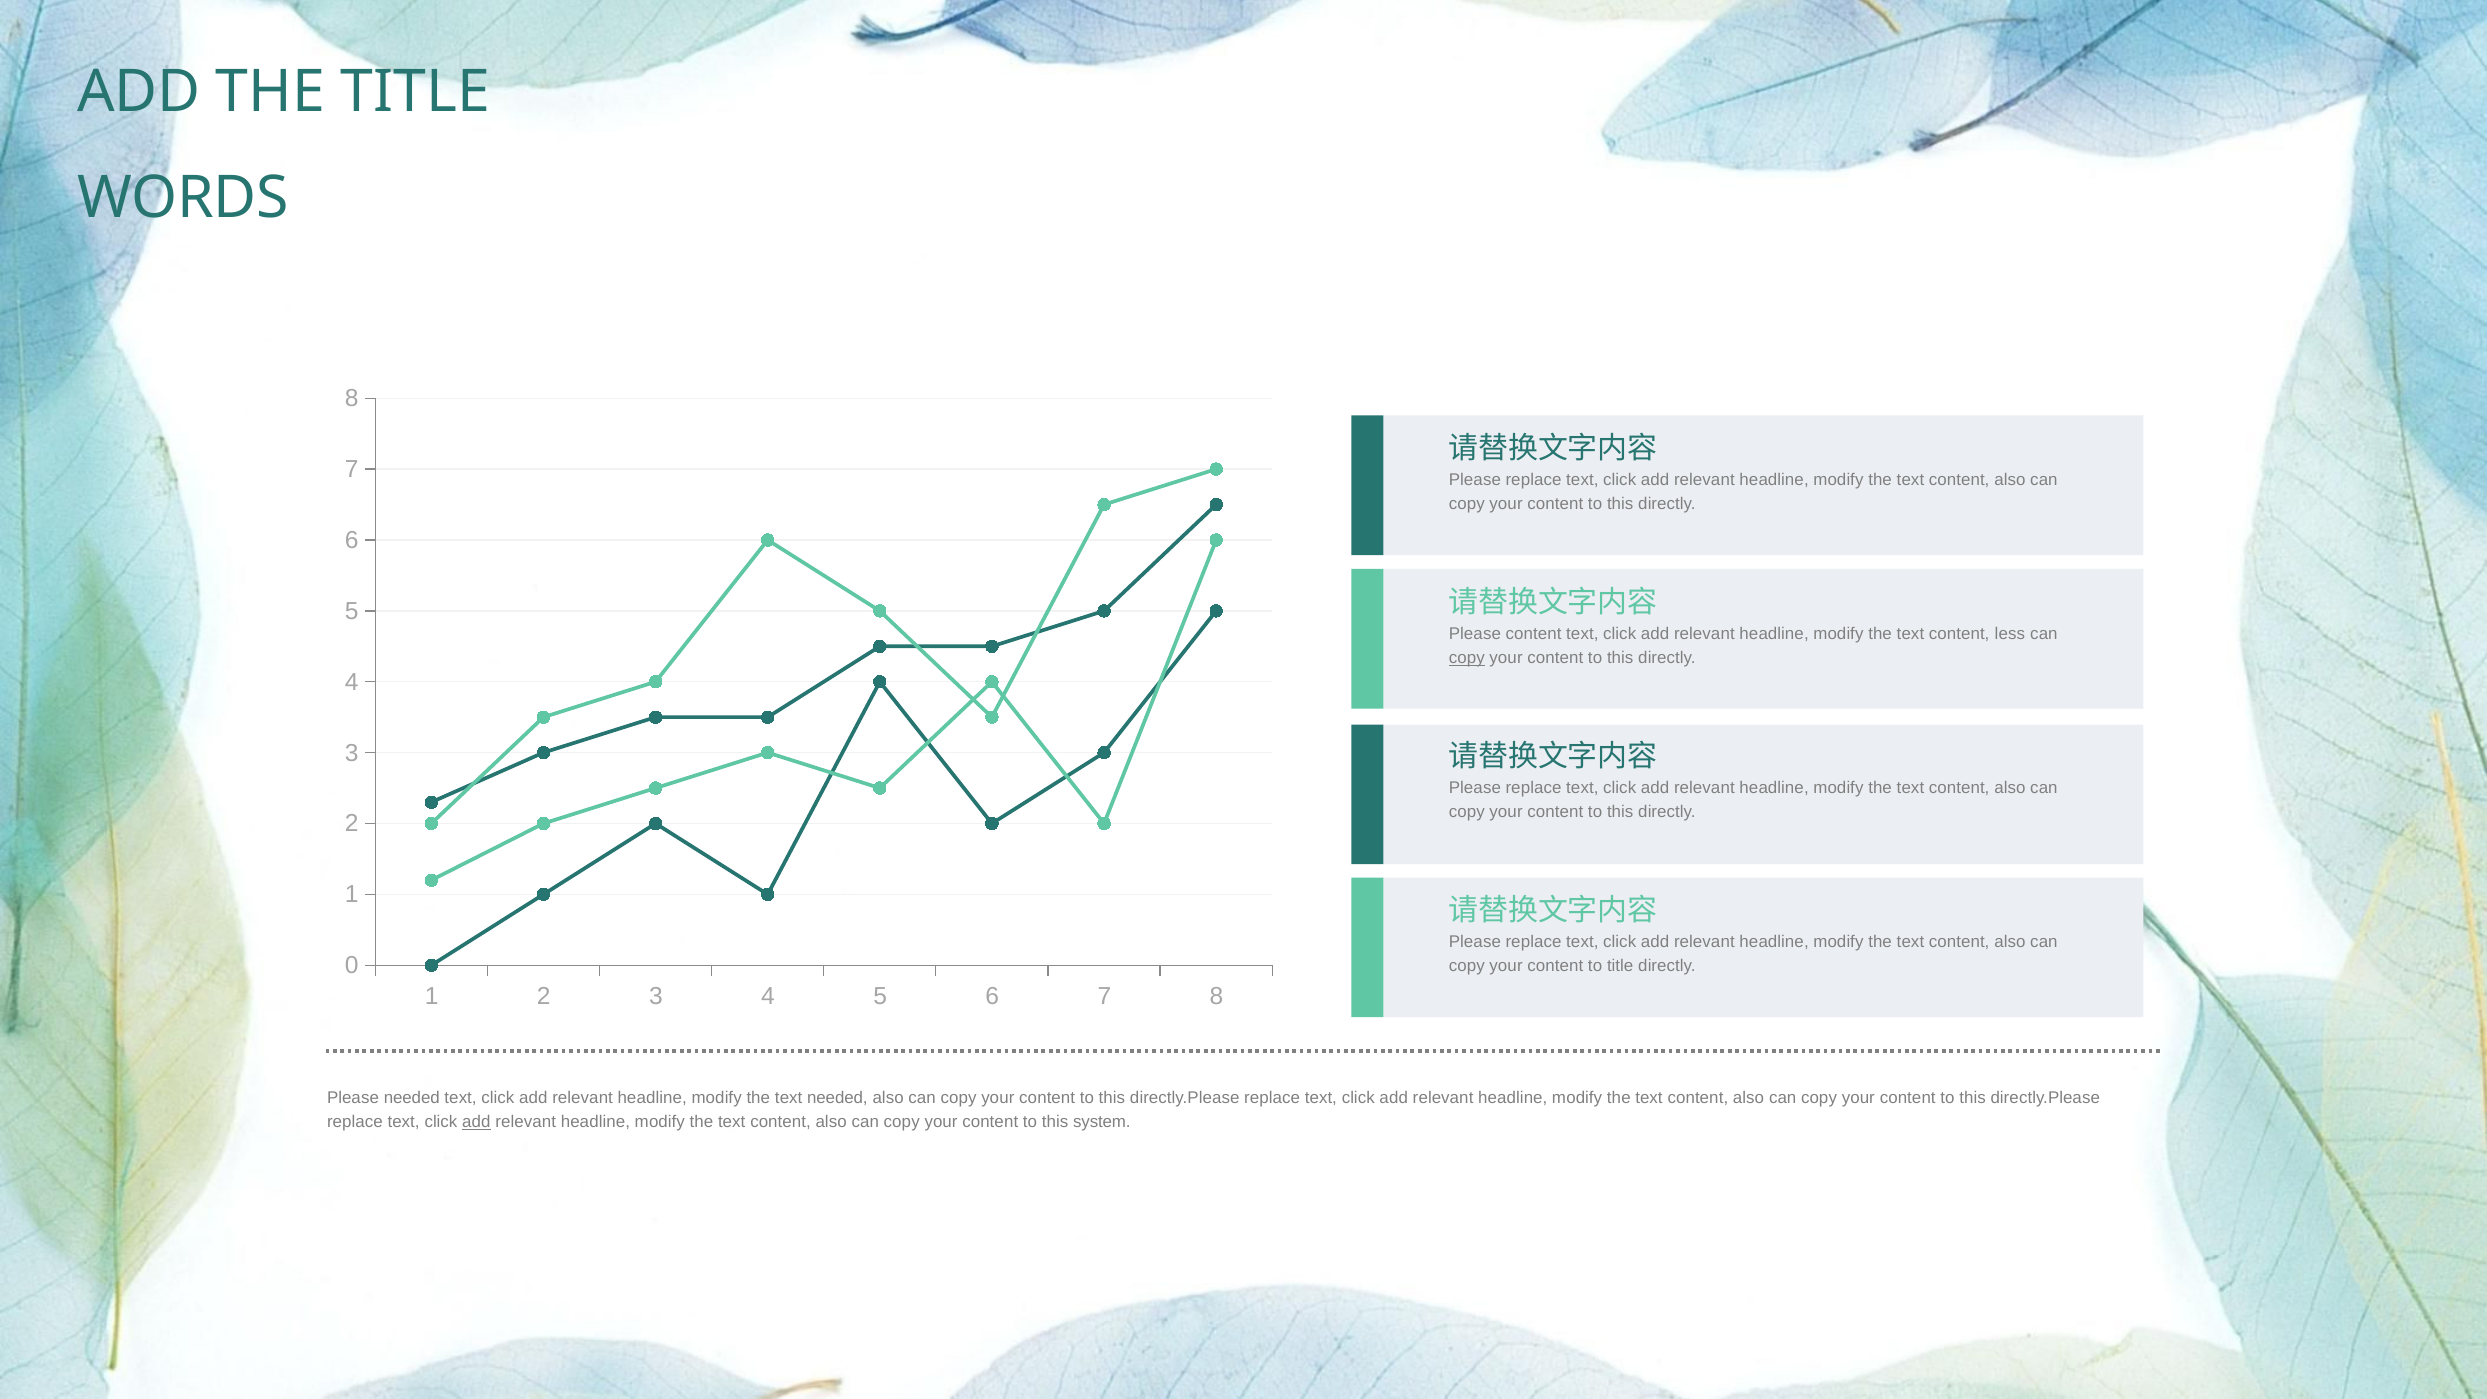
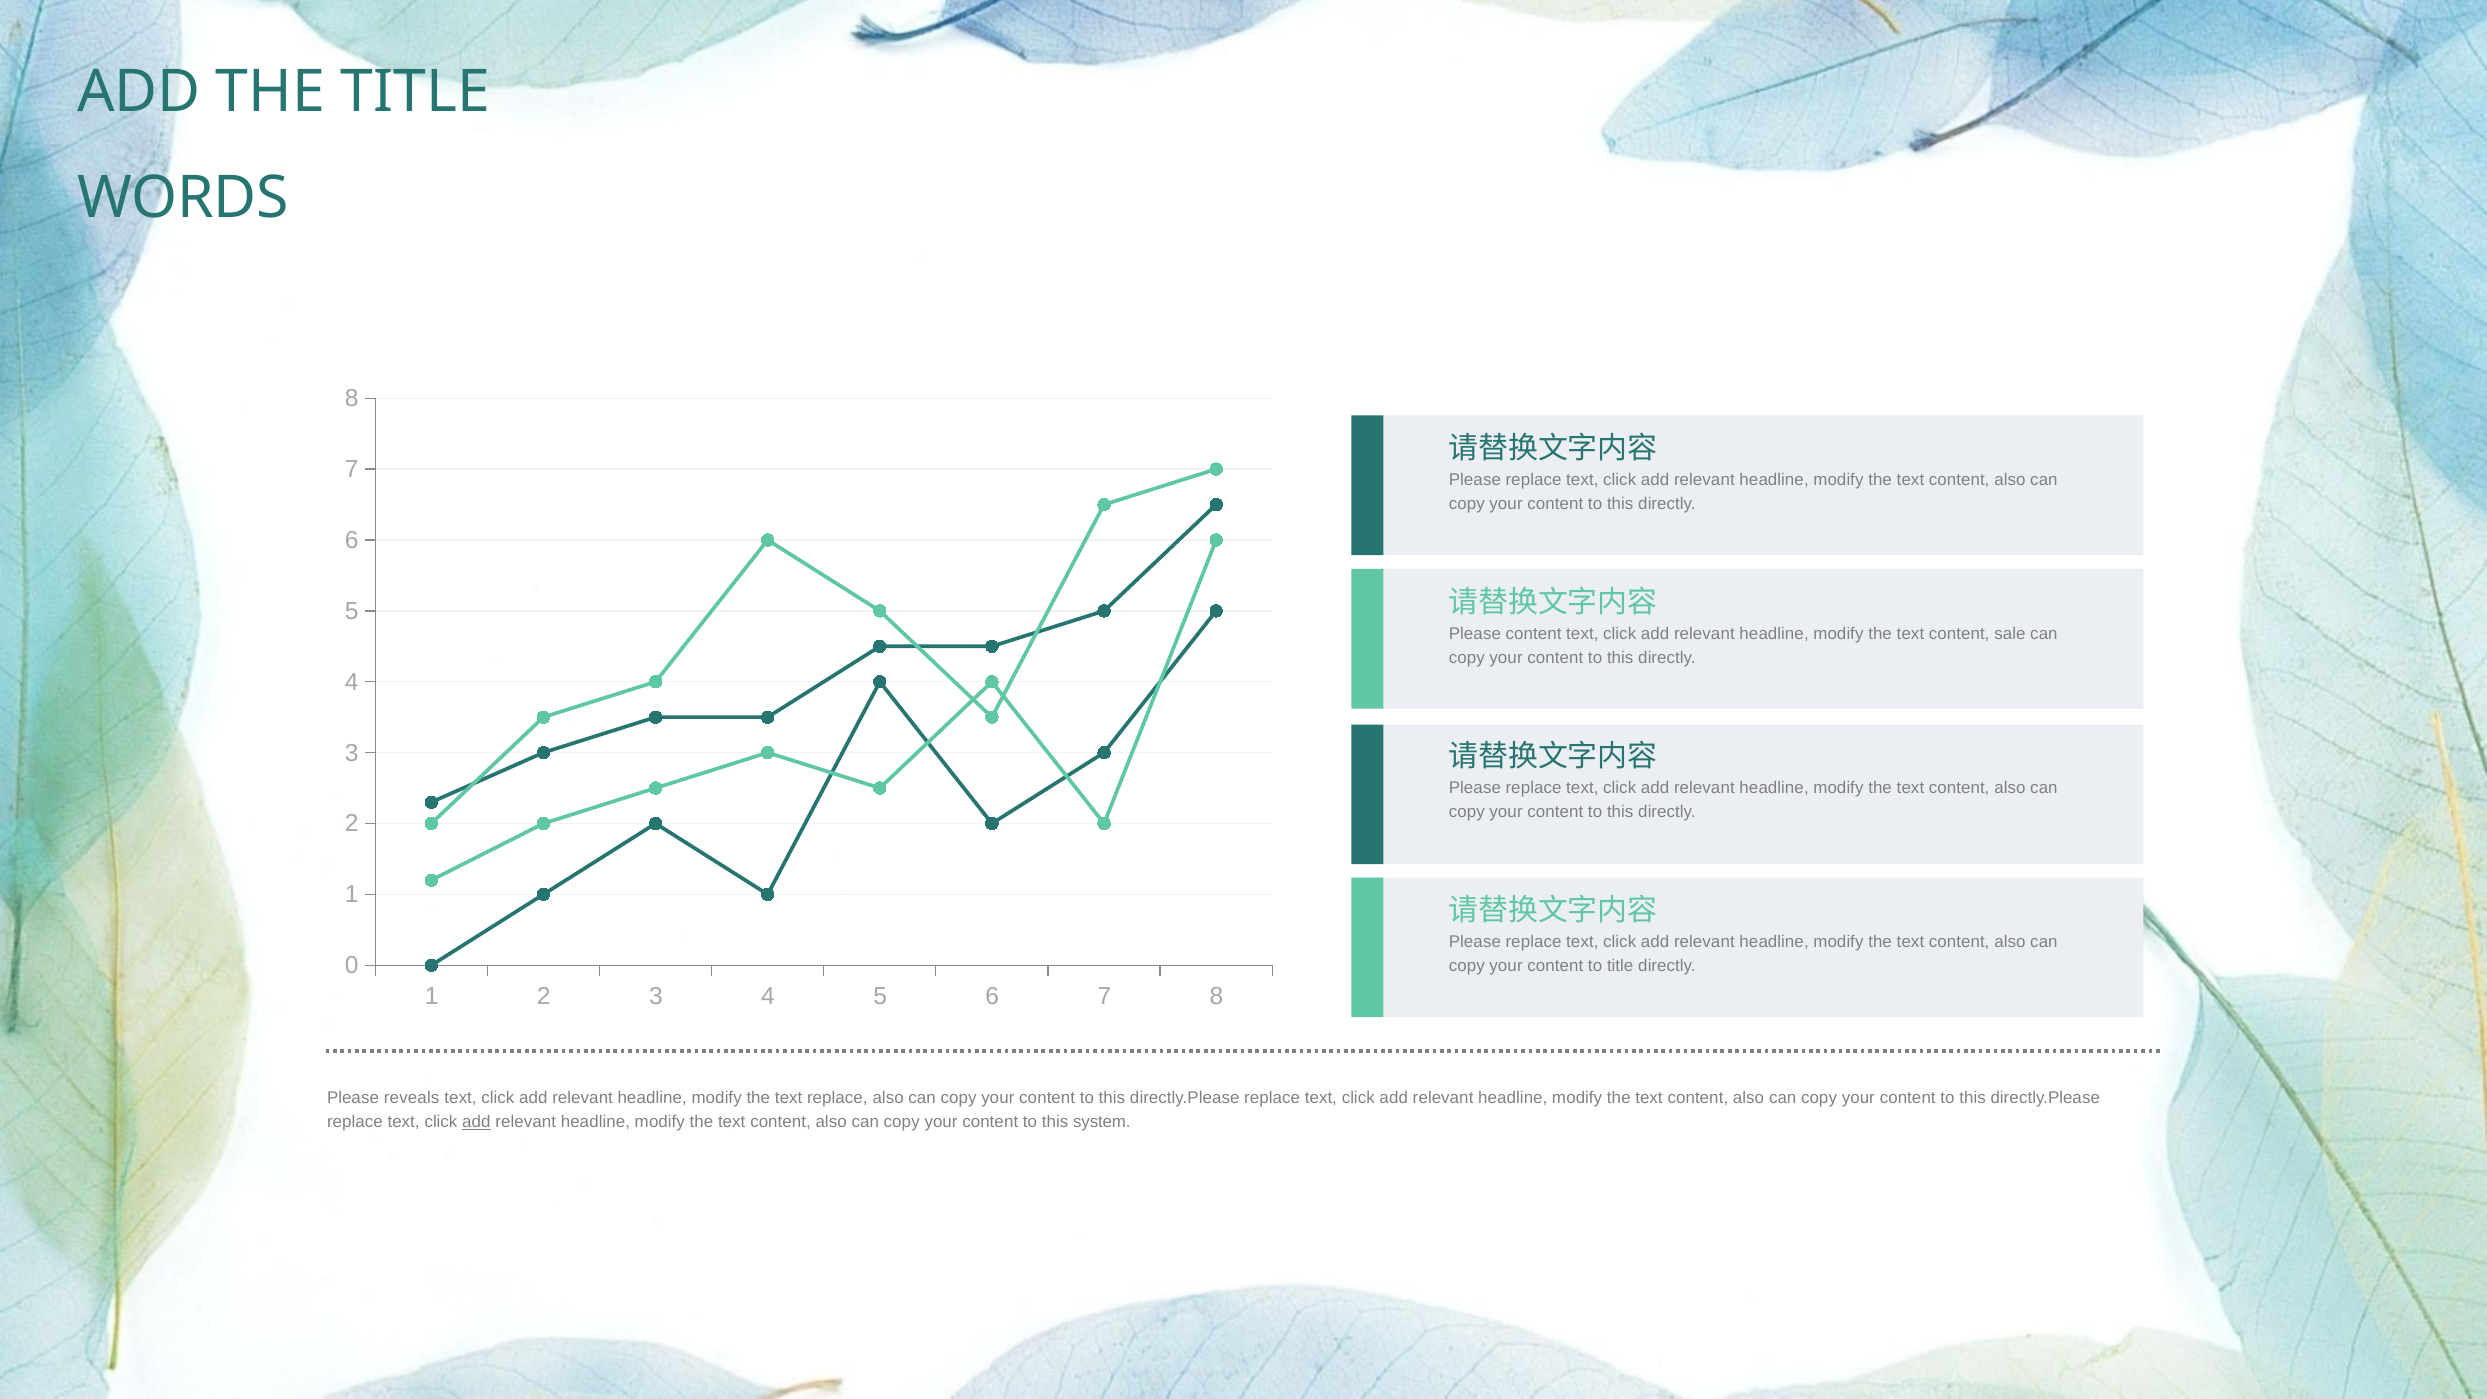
less: less -> sale (2010, 634)
copy underline: present -> none (1467, 658)
Please needed: needed -> reveals (412, 1098)
text needed: needed -> replace (837, 1098)
